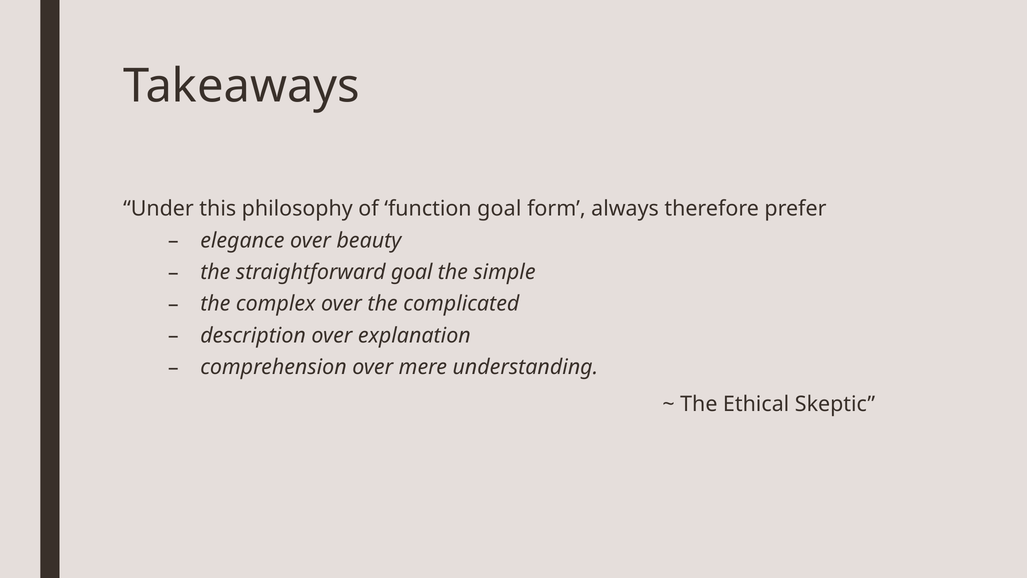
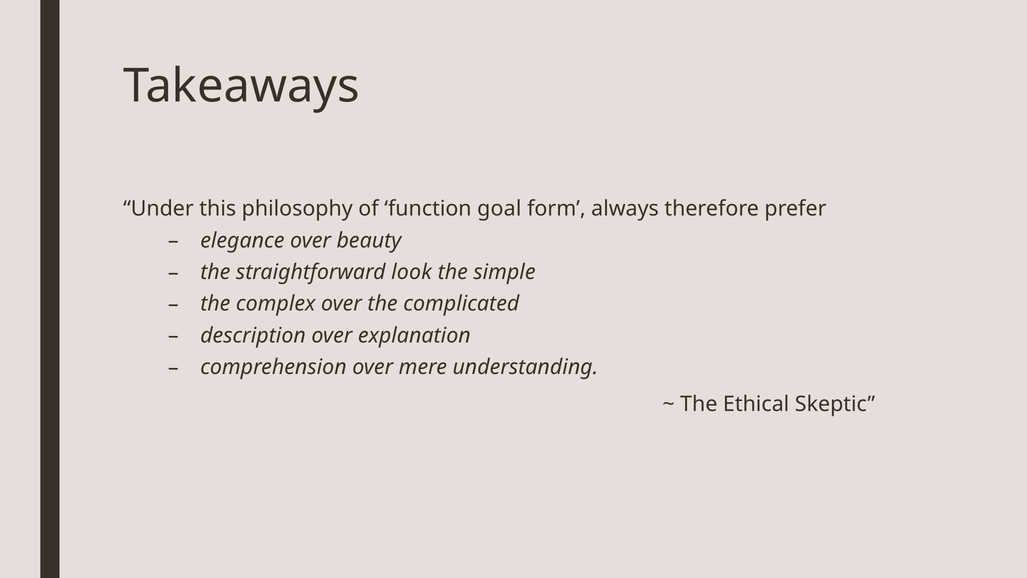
straightforward goal: goal -> look (412, 272)
